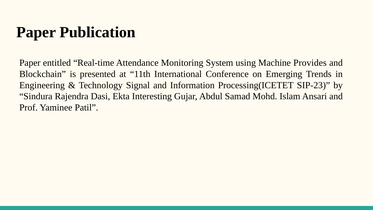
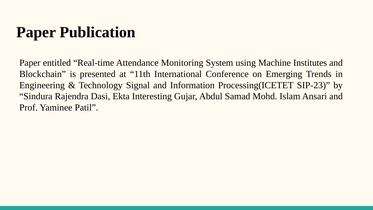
Provides: Provides -> Institutes (310, 63)
